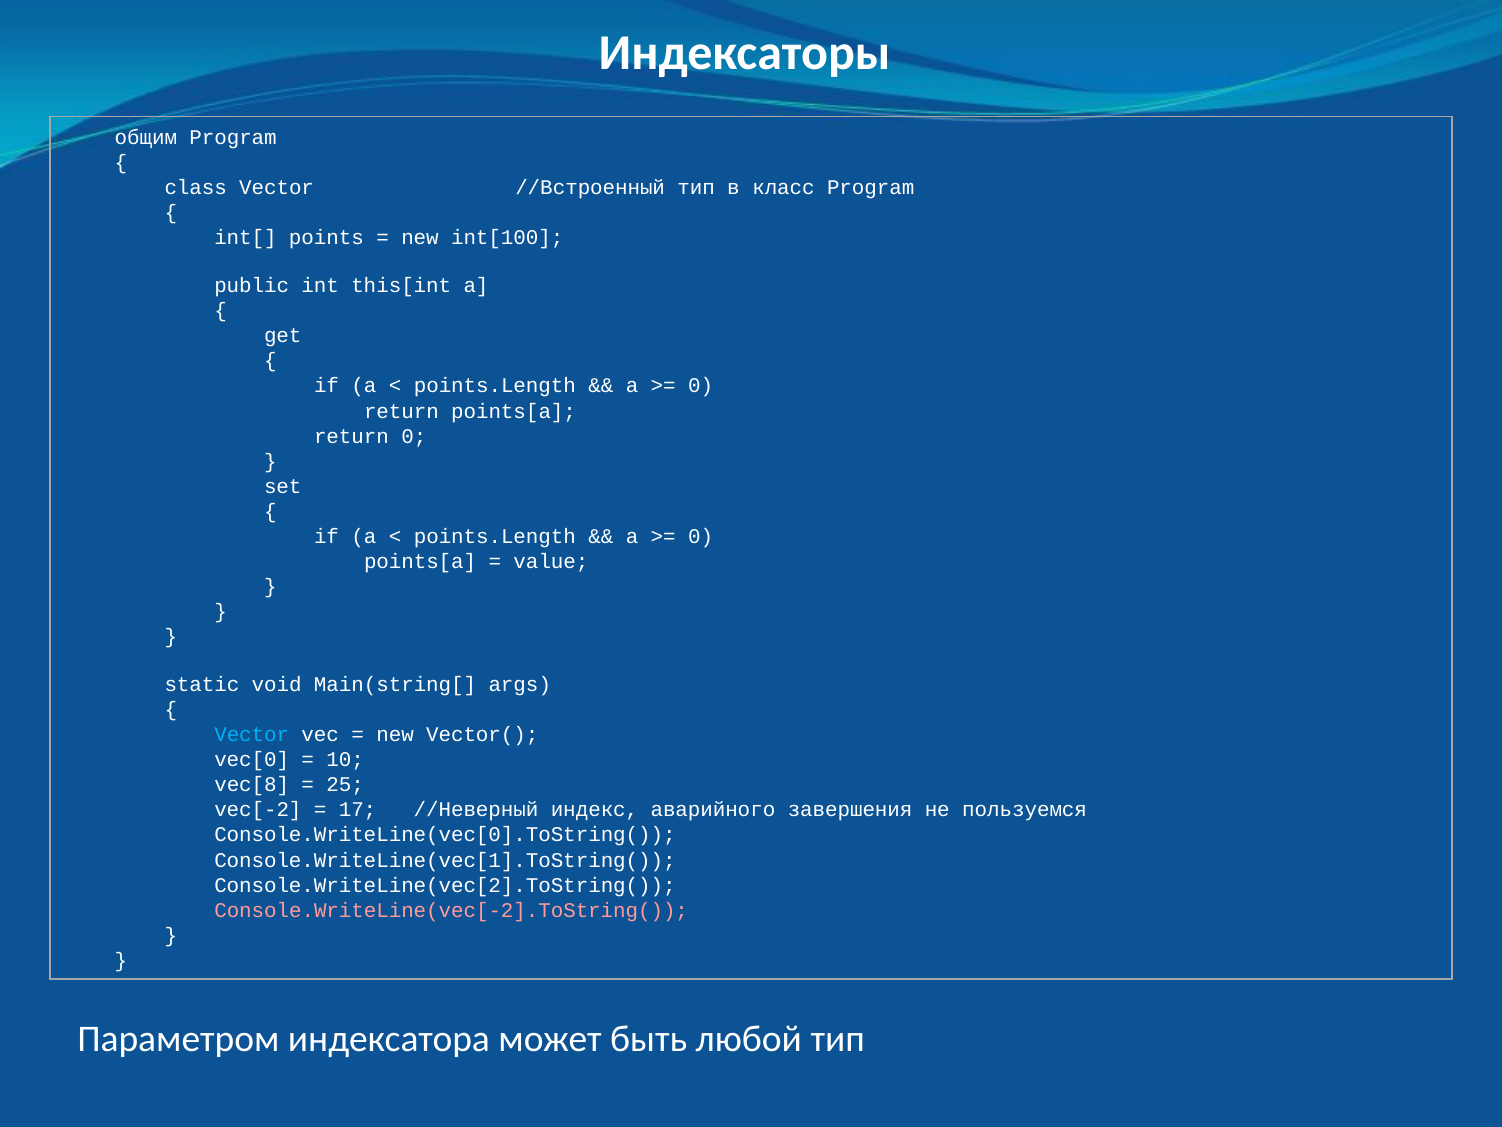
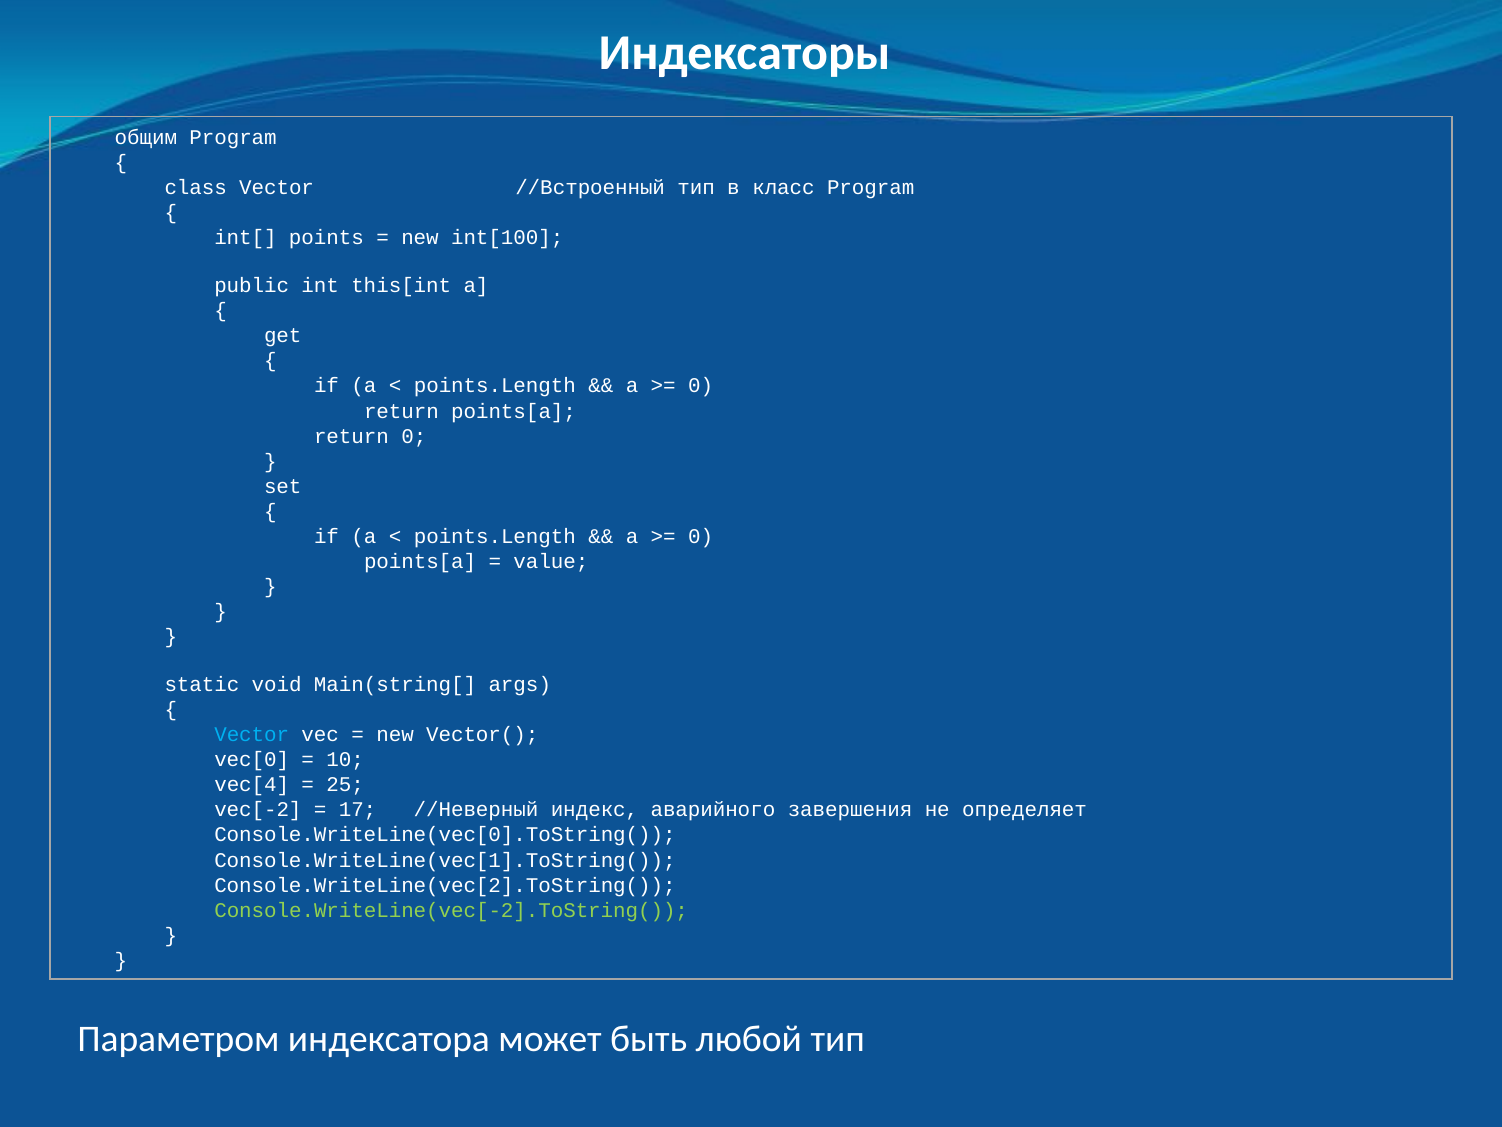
vec[8: vec[8 -> vec[4 (252, 785)
пользуемся: пользуемся -> определяет (1025, 810)
Console.WriteLine(vec[-2].ToString( colour: pink -> light green (451, 910)
